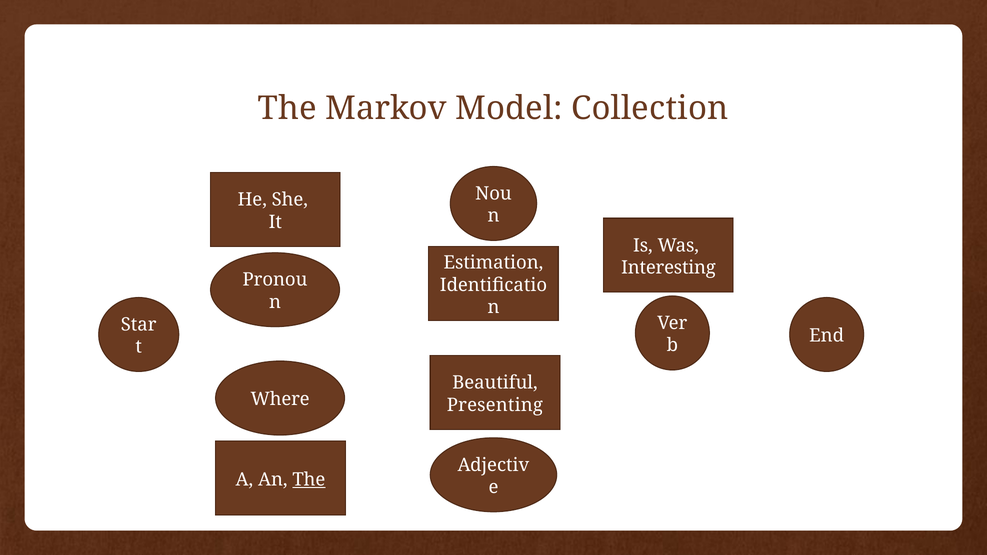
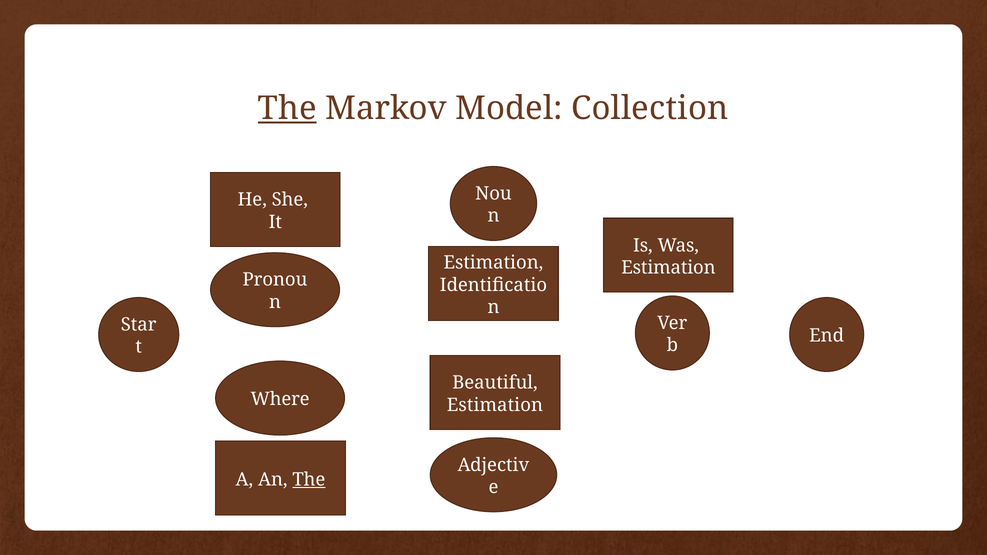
The underline: none -> present (287, 108)
Interesting: Interesting -> Estimation (668, 268)
Presenting: Presenting -> Estimation (495, 405)
